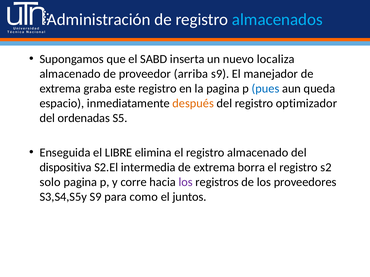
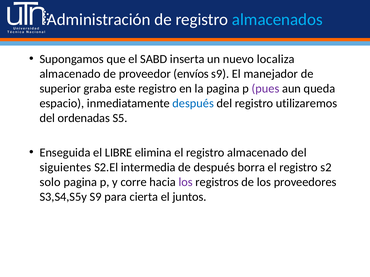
arriba: arriba -> envíos (191, 74)
extrema: extrema -> superior (60, 89)
pues colour: blue -> purple (266, 89)
después colour: orange -> blue (193, 104)
optimizador: optimizador -> utilizaremos (307, 104)
dispositiva: dispositiva -> siguientes (65, 168)
extrema: extrema -> después (214, 168)
como: como -> cierta (144, 197)
